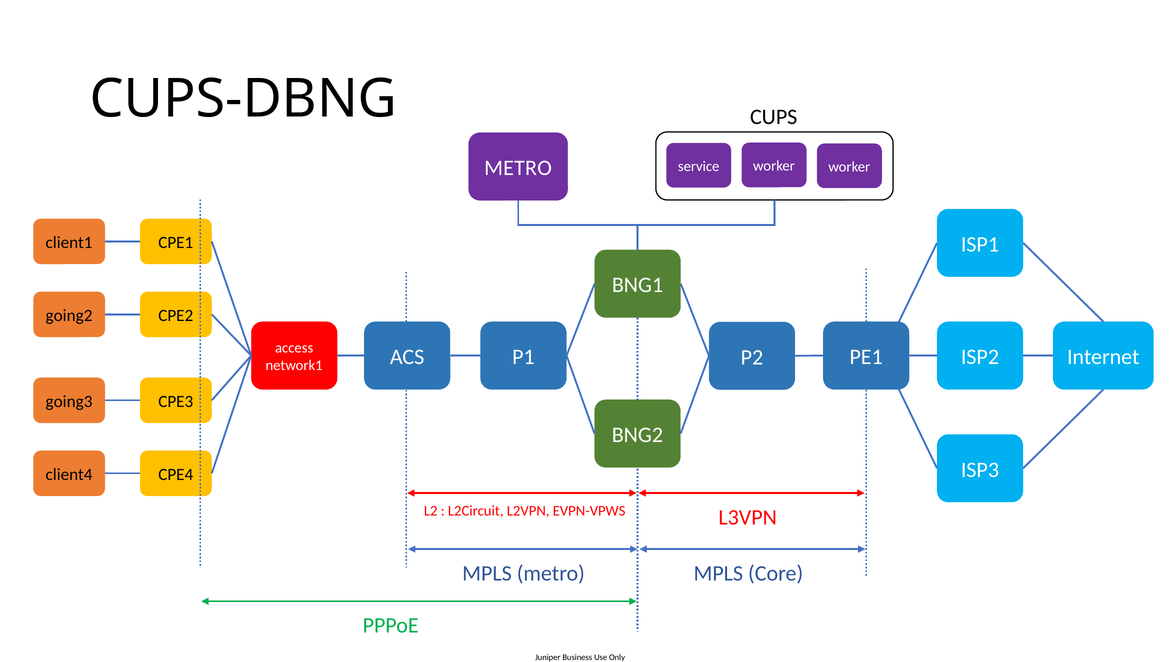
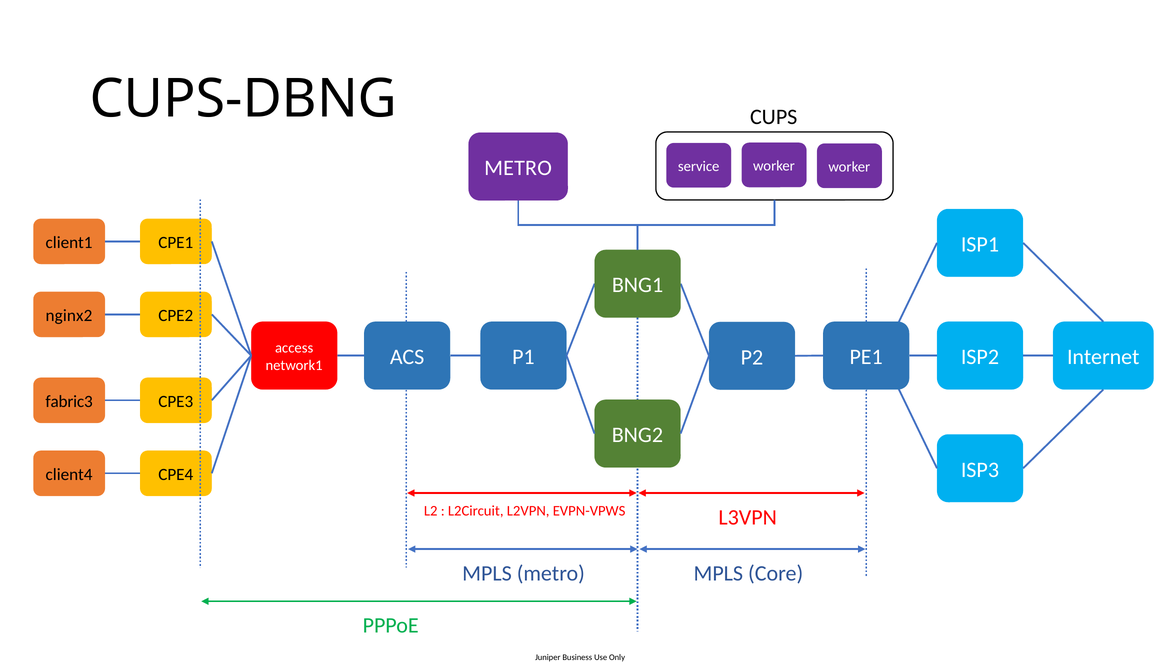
going2: going2 -> nginx2 (69, 315)
going3: going3 -> fabric3 (69, 401)
